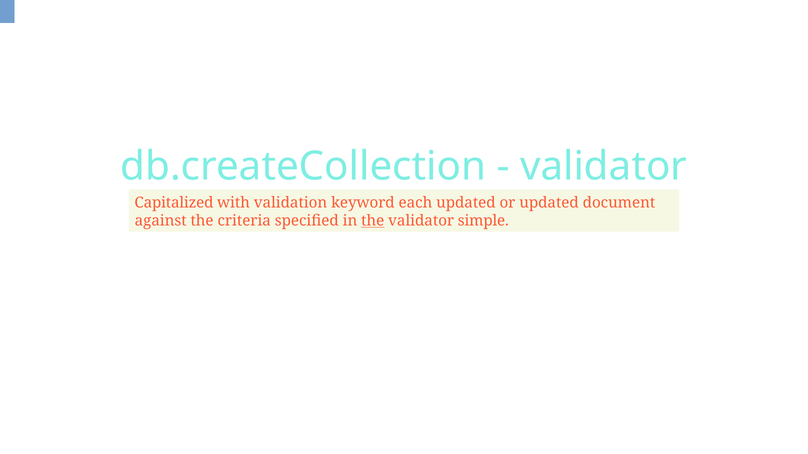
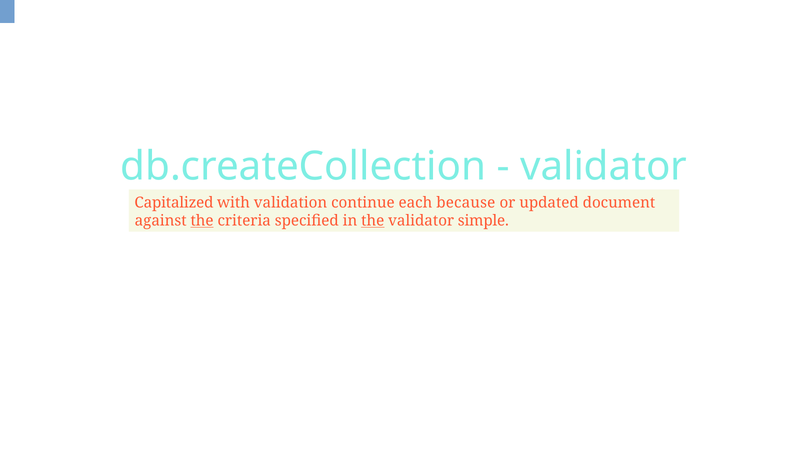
keyword: keyword -> continue (363, 203)
each updated: updated -> because (466, 203)
the underline: none -> present (202, 221)
